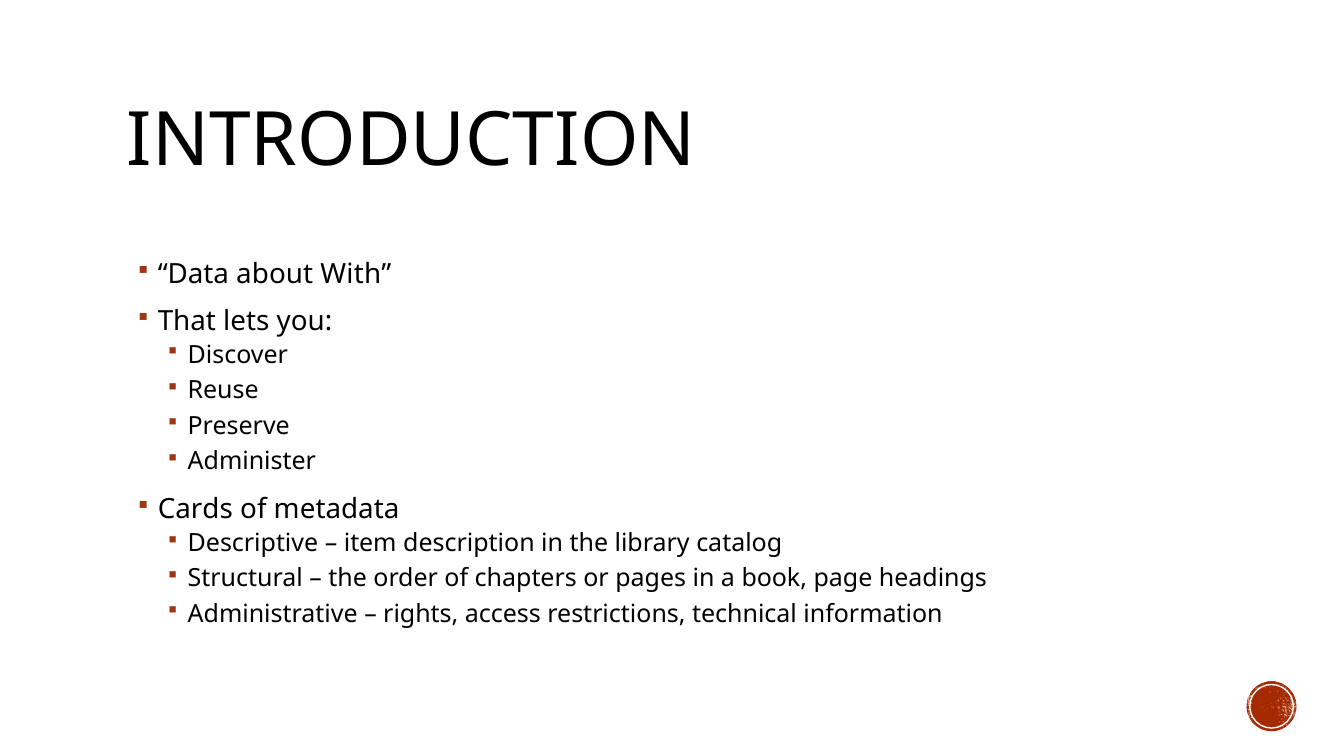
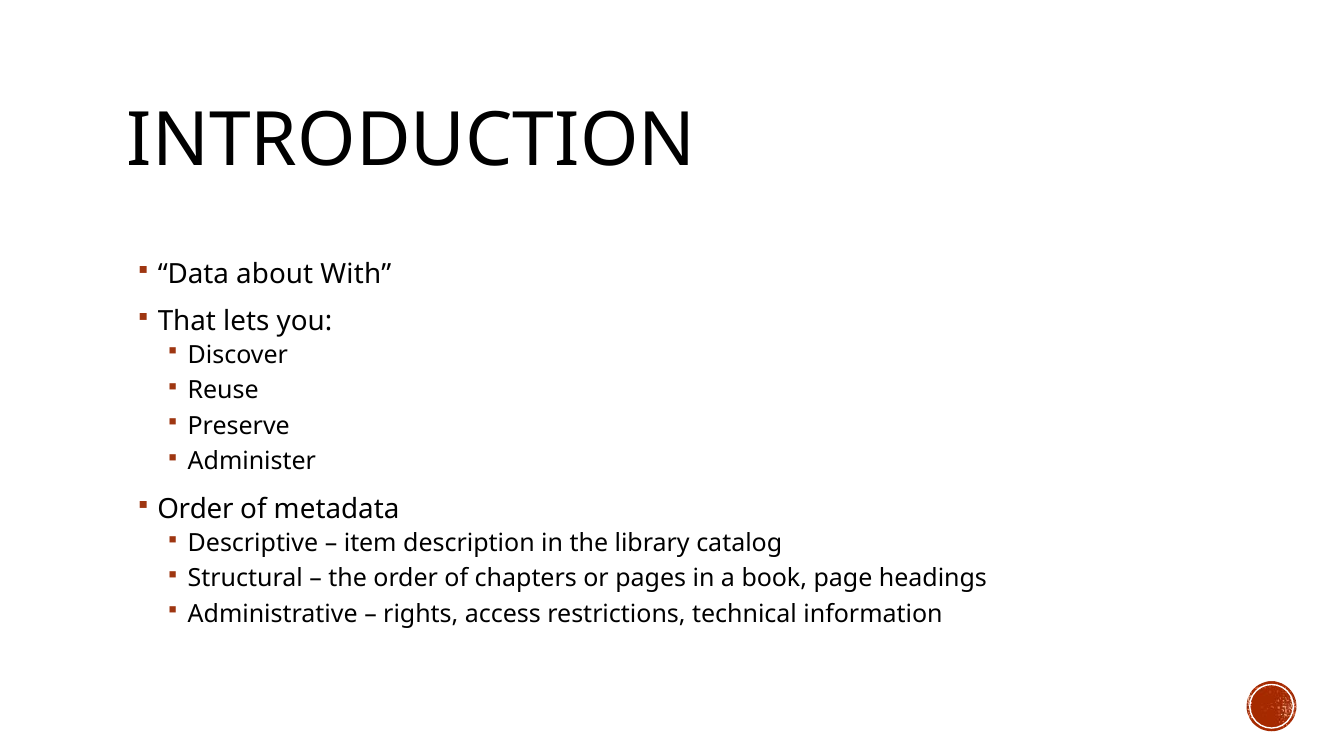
Cards: Cards -> Order (195, 509)
